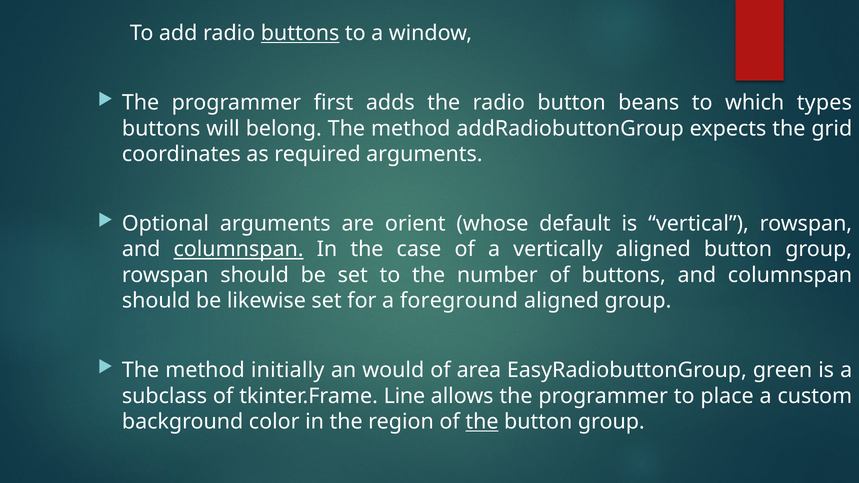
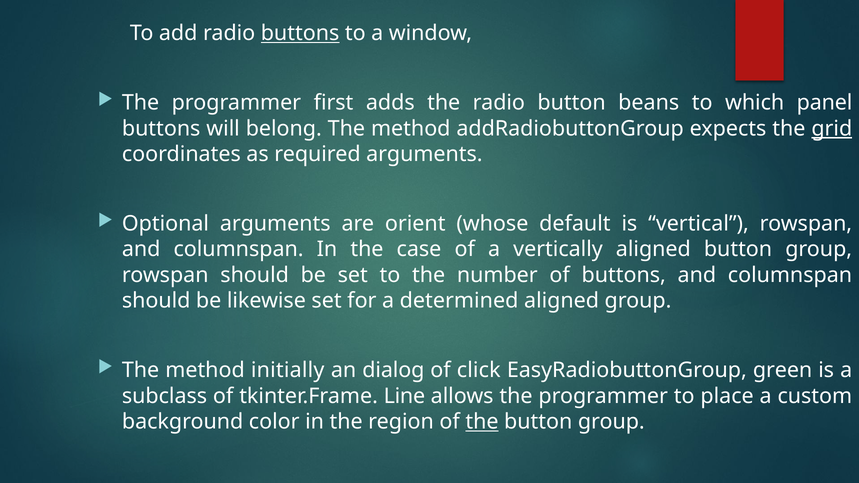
types: types -> panel (825, 103)
grid underline: none -> present (832, 128)
columnspan underline: present -> none (239, 249)
foreground: foreground -> determined (459, 301)
would: would -> dialog (393, 370)
area: area -> click (479, 370)
